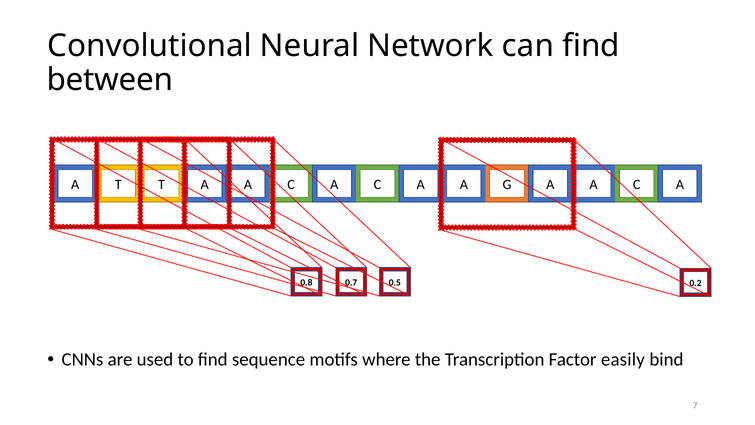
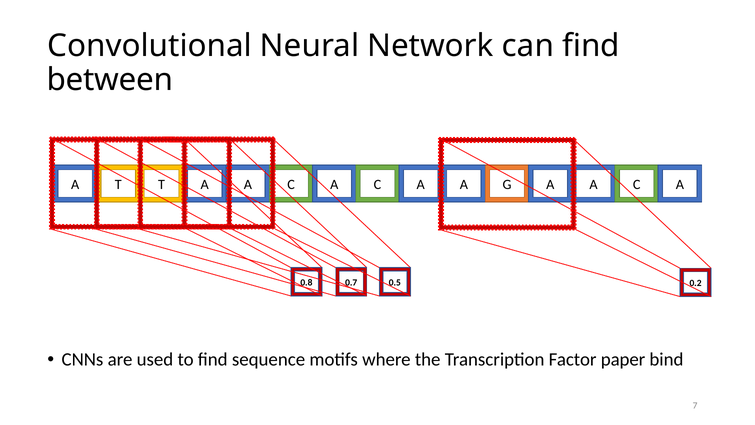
easily: easily -> paper (623, 359)
